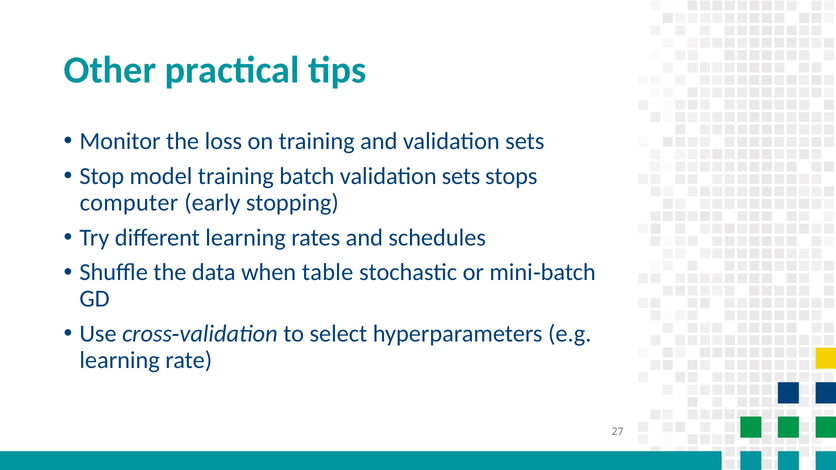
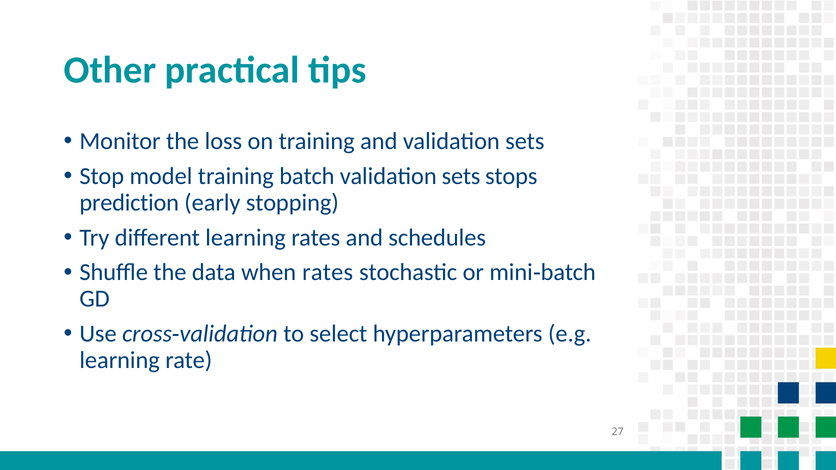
computer: computer -> prediction (129, 203)
when table: table -> rates (328, 273)
